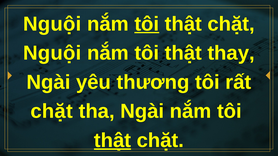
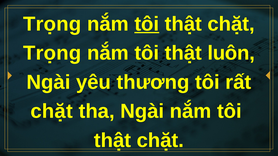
Nguội: Nguội -> Trọng (52, 24)
Nguội: Nguội -> Trọng (52, 53)
thay: thay -> luôn (231, 53)
thật underline: present -> none (113, 141)
